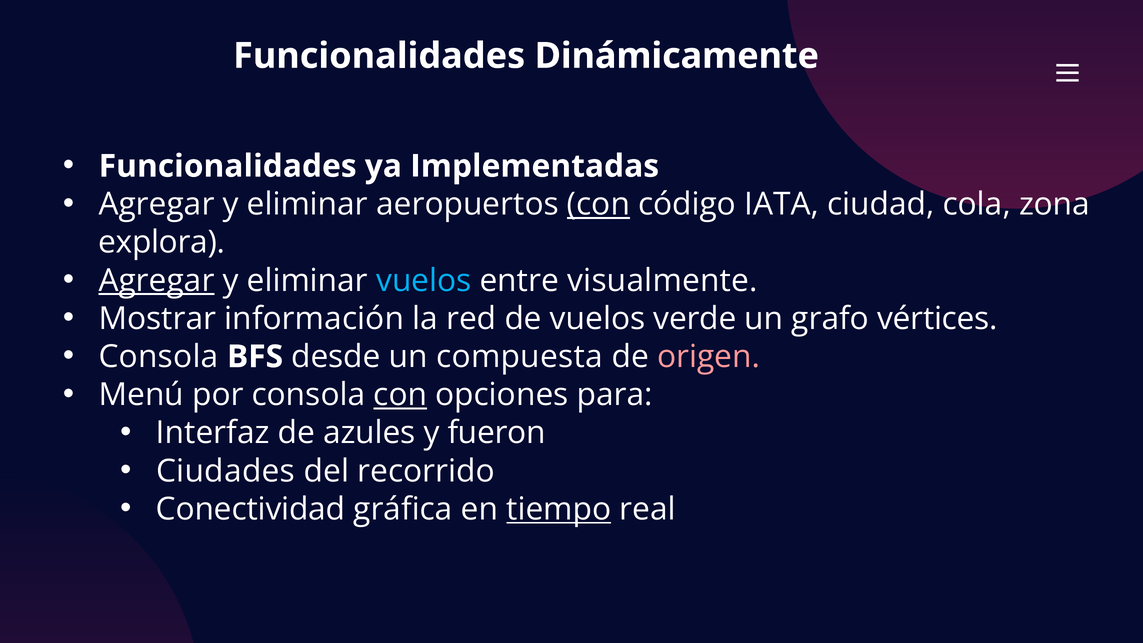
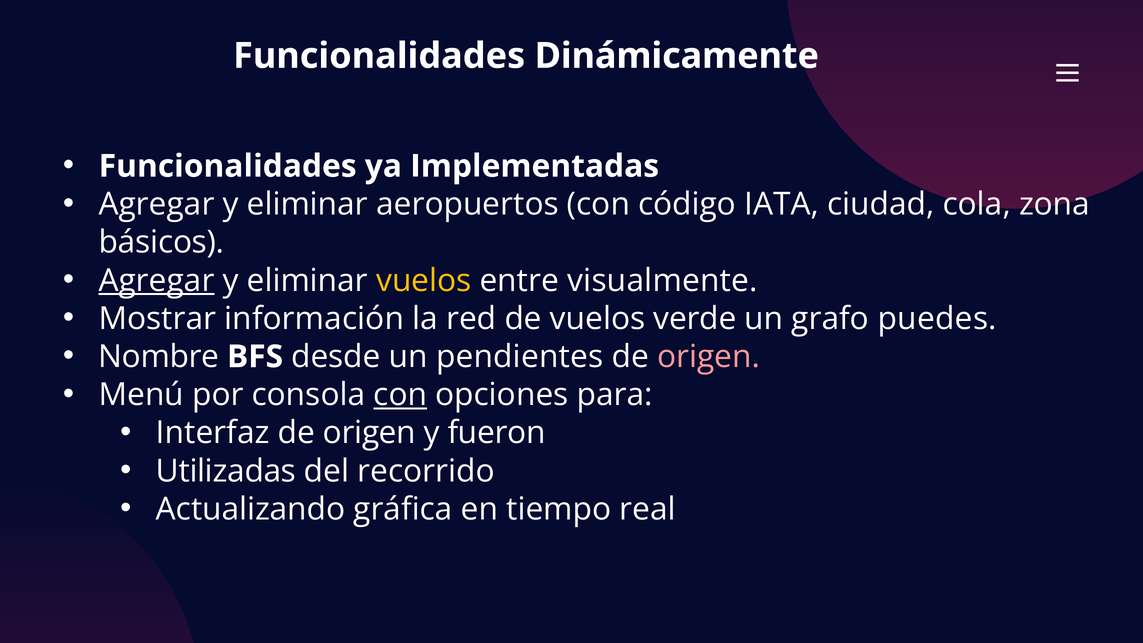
con underline: present -> none (598, 204)
explora: explora -> básicos (162, 242)
vuelos colour: light blue -> yellow (424, 281)
vértices: vértices -> puedes (937, 319)
Consola: Consola -> Nombre (159, 357)
compuesta: compuesta -> pendientes (520, 357)
azules: azules -> origen (369, 433)
Ciudades: Ciudades -> Utilizadas (226, 471)
Conectividad: Conectividad -> Actualizando (251, 509)
tiempo underline: present -> none (559, 509)
